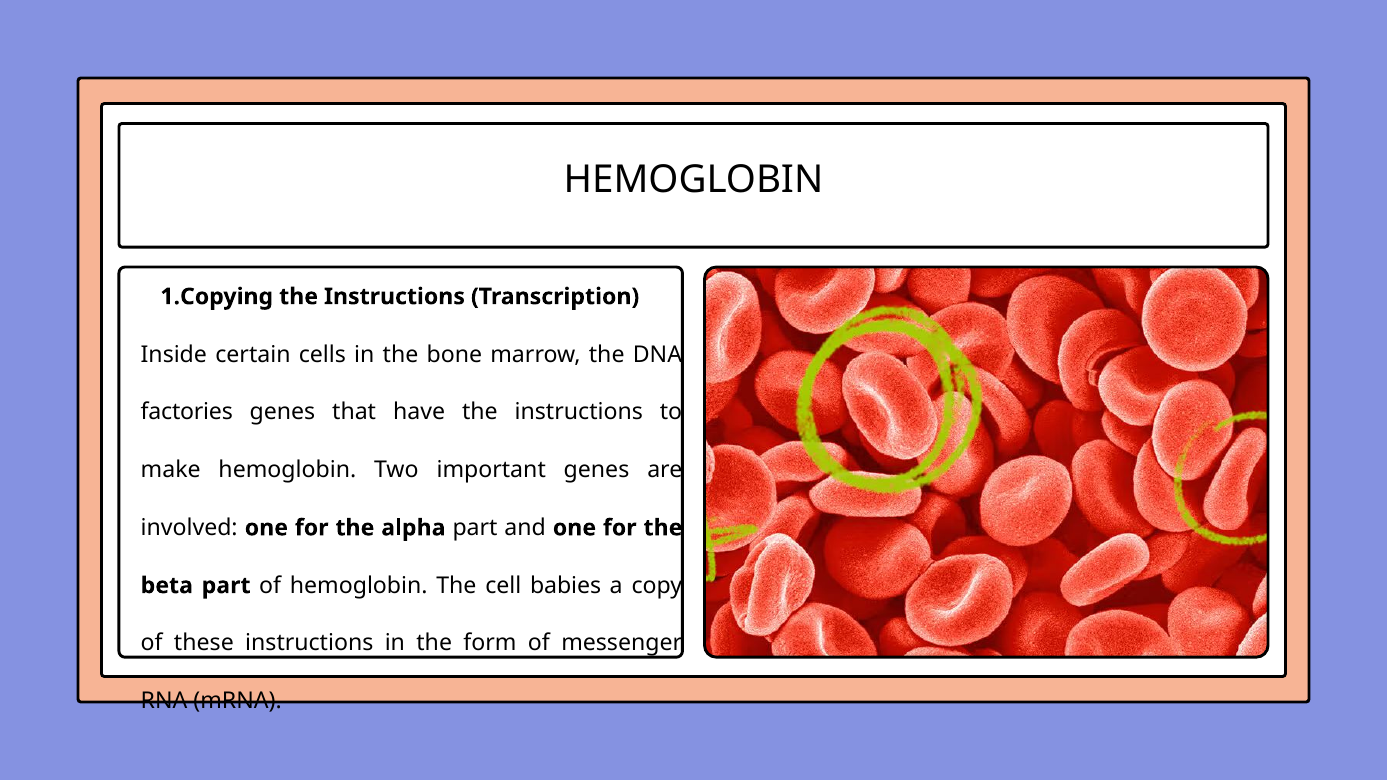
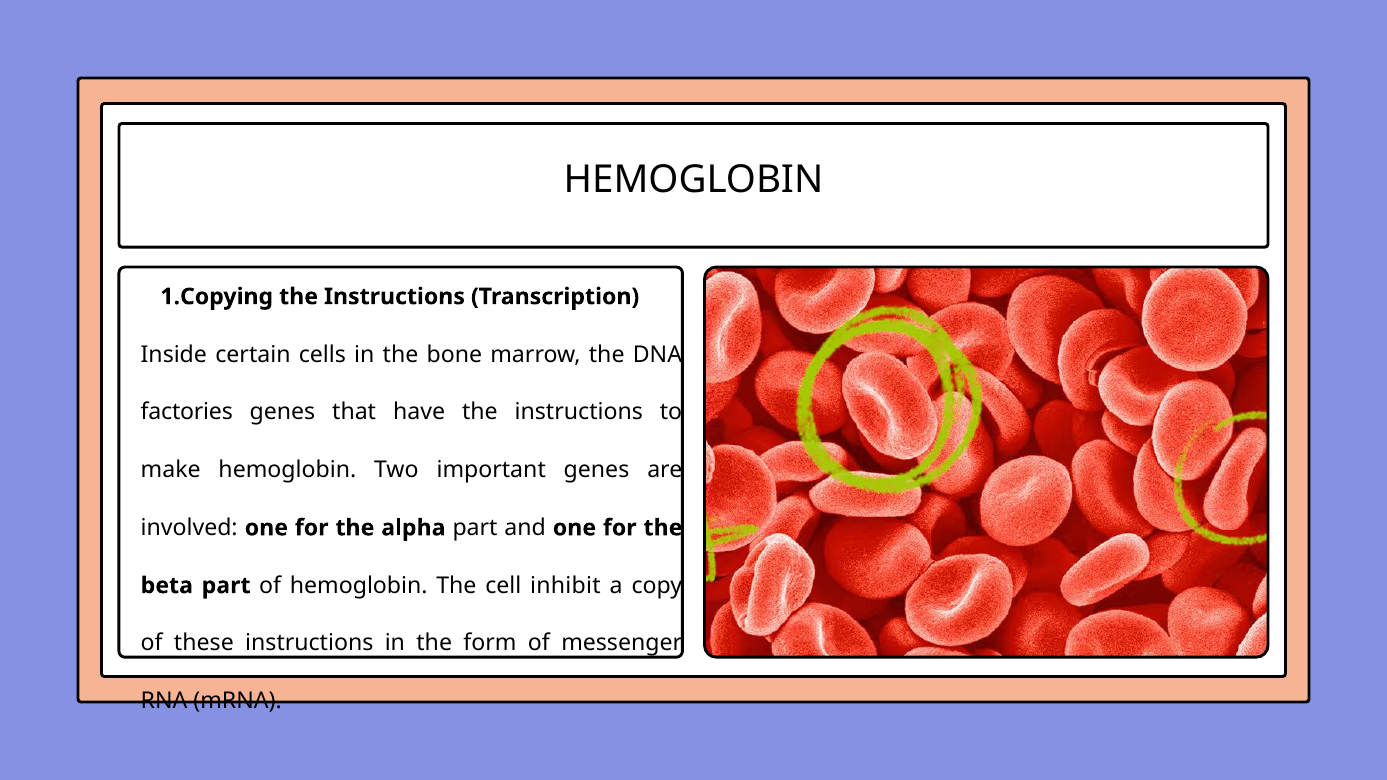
babies: babies -> inhibit (565, 586)
